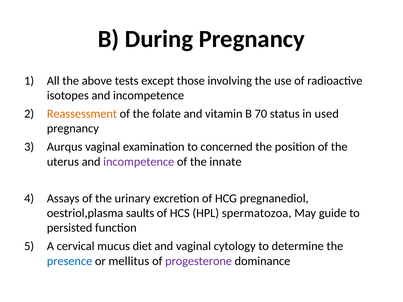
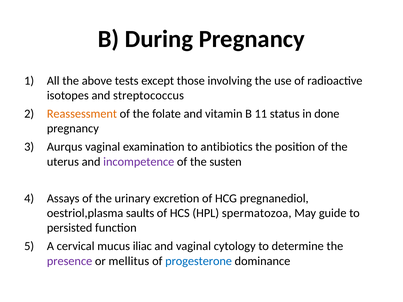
isotopes and incompetence: incompetence -> streptococcus (148, 96)
70: 70 -> 11 (261, 114)
used: used -> done (327, 114)
concerned: concerned -> antibiotics (227, 147)
innate: innate -> susten (226, 162)
diet: diet -> iliac (142, 246)
presence colour: blue -> purple (70, 261)
progesterone colour: purple -> blue (199, 261)
